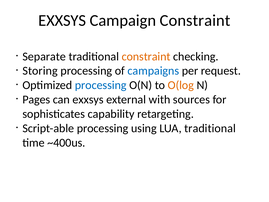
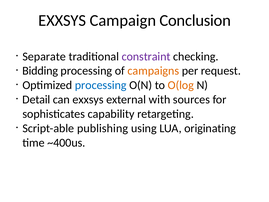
Campaign Constraint: Constraint -> Conclusion (195, 20)
constraint colour: orange -> purple (146, 56)
Storing: Storing -> Bidding (40, 71)
campaigns colour: blue -> orange (153, 71)
Pages: Pages -> Detail (36, 99)
Script-able processing: processing -> publishing (103, 128)
LUA traditional: traditional -> originating (210, 128)
